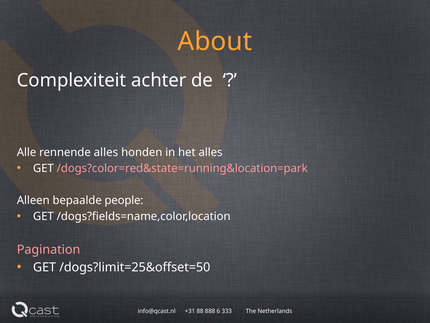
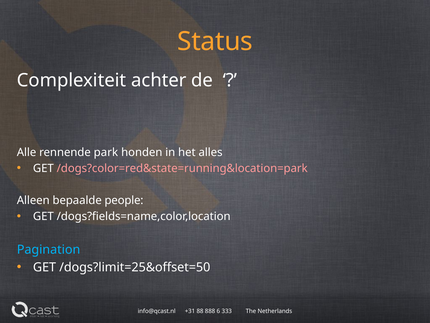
About: About -> Status (215, 42)
rennende alles: alles -> park (106, 152)
Pagination colour: pink -> light blue (49, 249)
